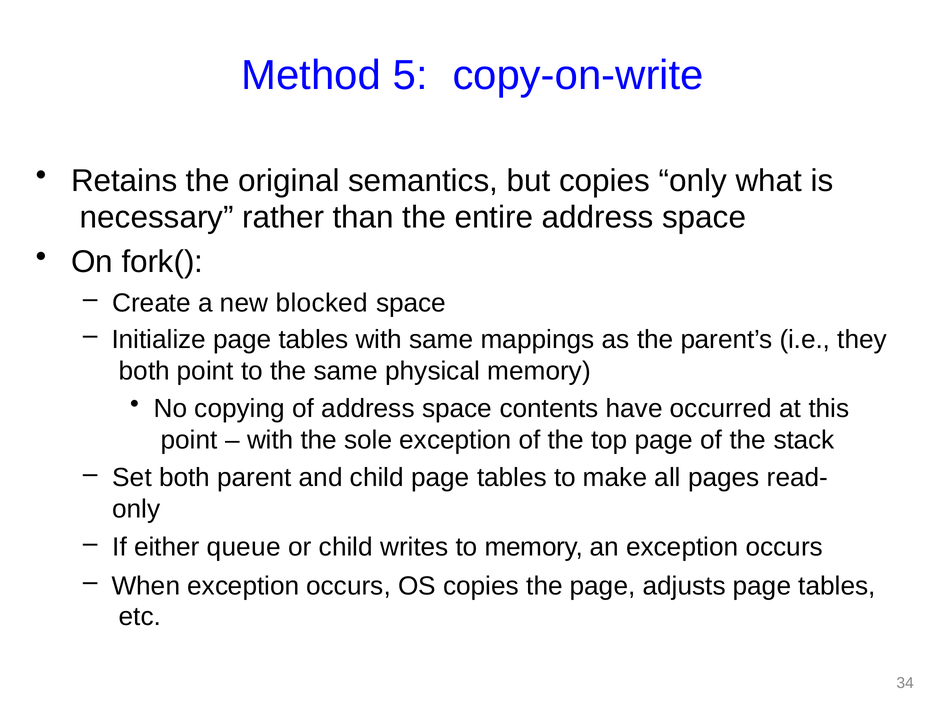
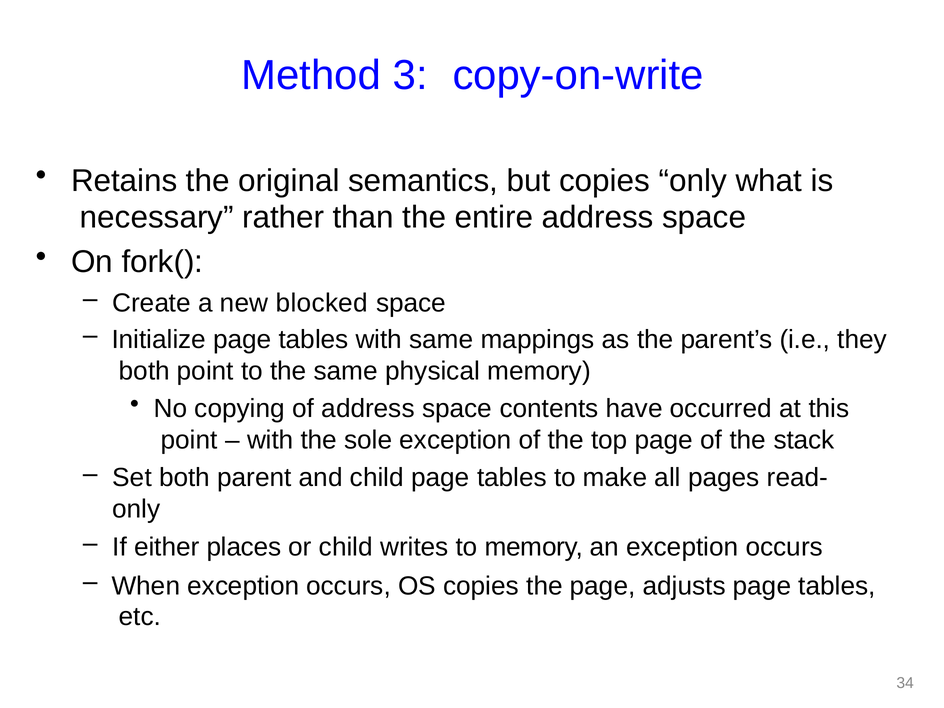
5: 5 -> 3 (410, 75)
queue: queue -> places (244, 547)
